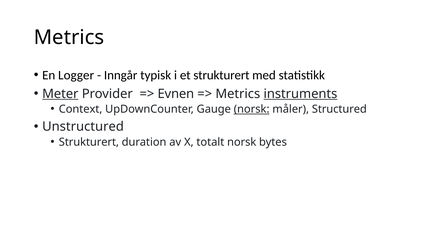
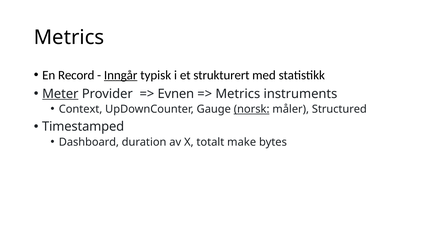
Logger: Logger -> Record (76, 75)
Inngår underline: none -> present (121, 75)
instruments underline: present -> none (300, 94)
Unstructured: Unstructured -> Timestamped (83, 127)
Strukturert: Strukturert -> Dashboard (89, 142)
totalt norsk: norsk -> make (242, 142)
